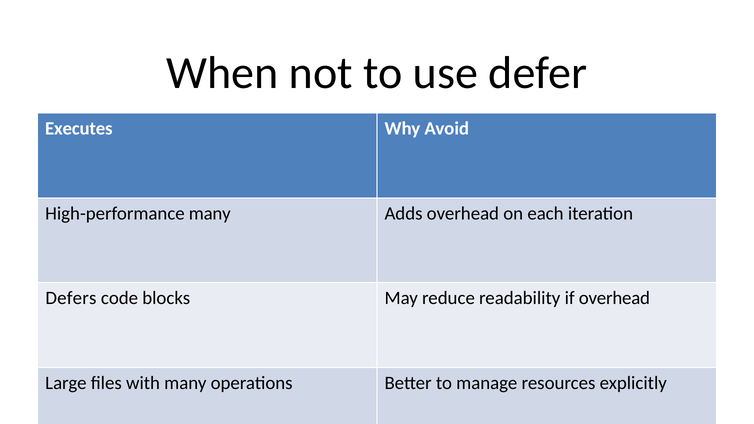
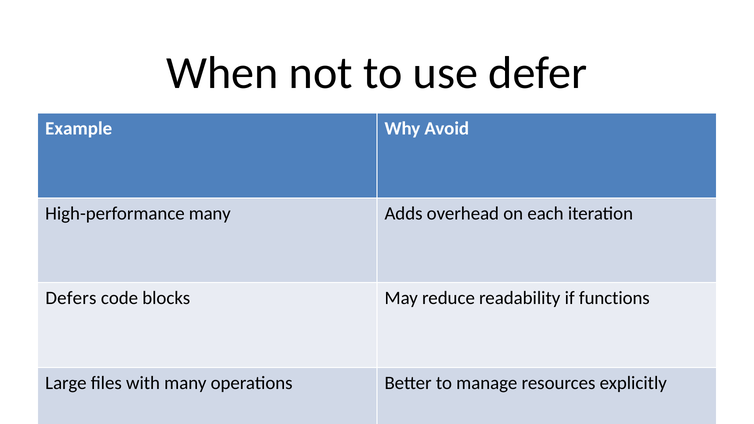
Executes: Executes -> Example (79, 129)
if overhead: overhead -> functions (614, 298)
